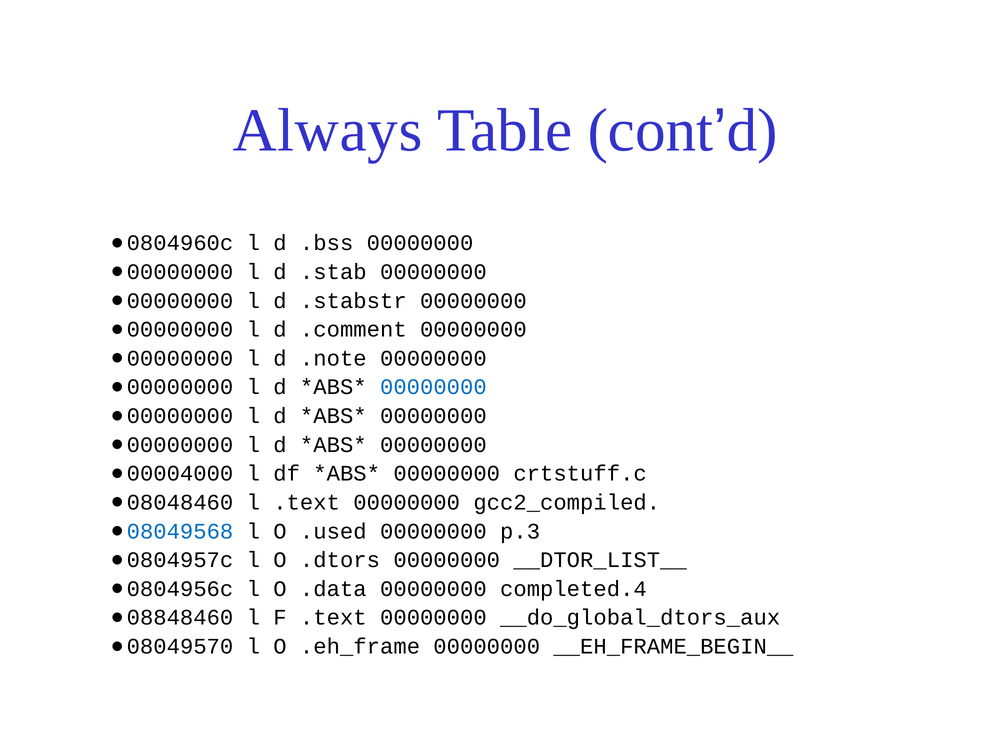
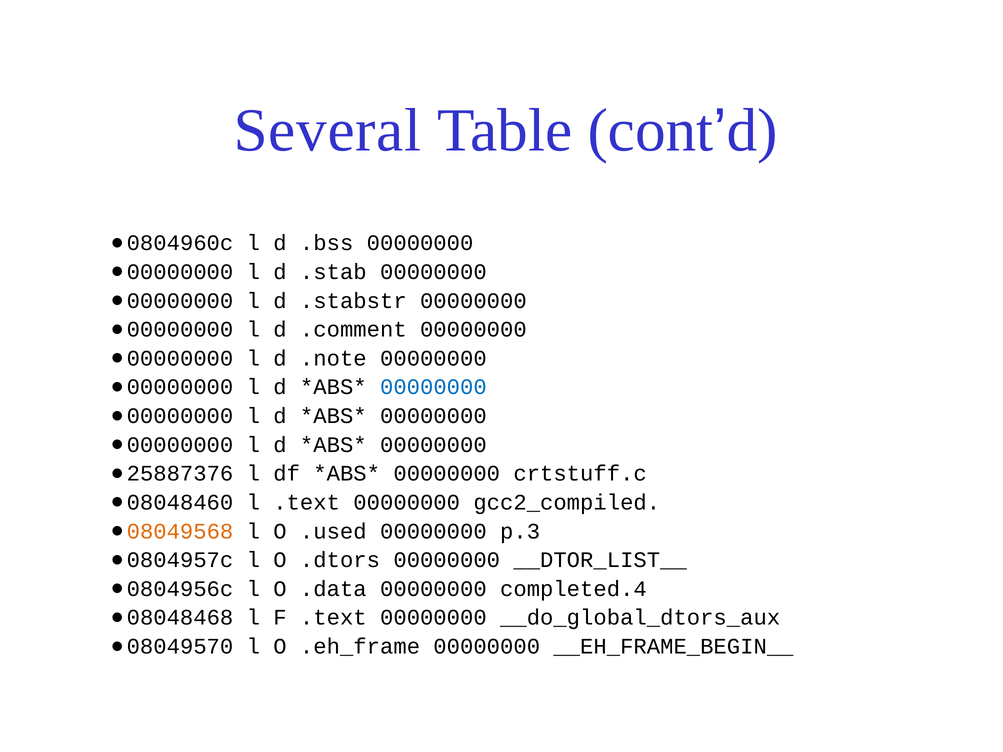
Always: Always -> Several (327, 131)
00004000: 00004000 -> 25887376 (180, 474)
08049568 colour: blue -> orange (180, 531)
08848460: 08848460 -> 08048468 (180, 618)
